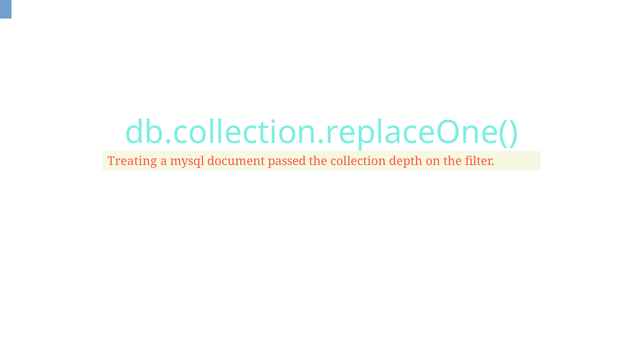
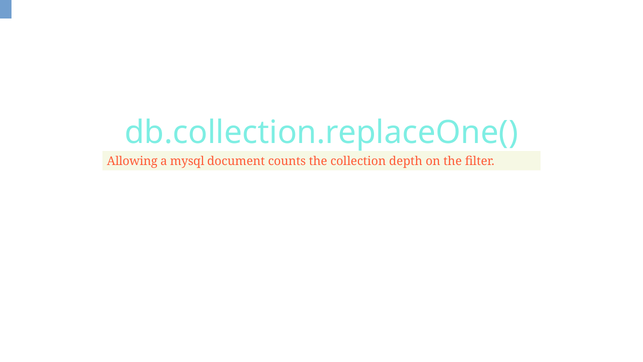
Treating: Treating -> Allowing (132, 161)
passed: passed -> counts (287, 161)
